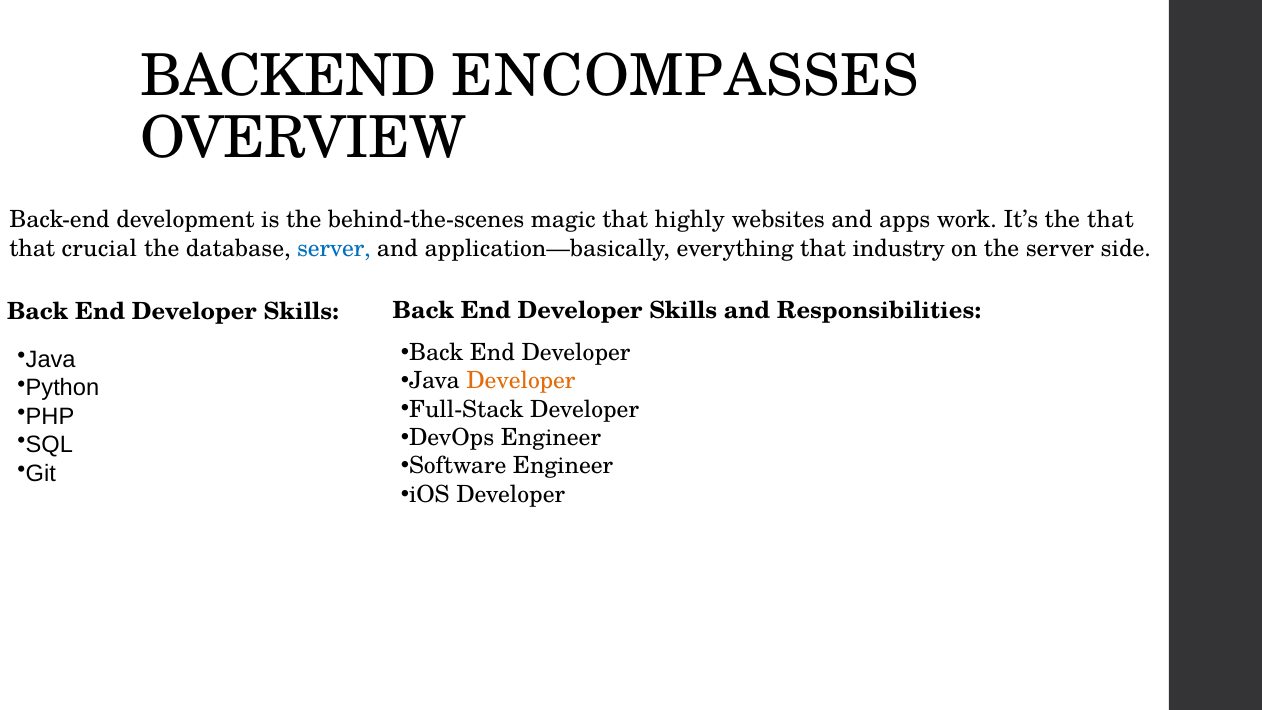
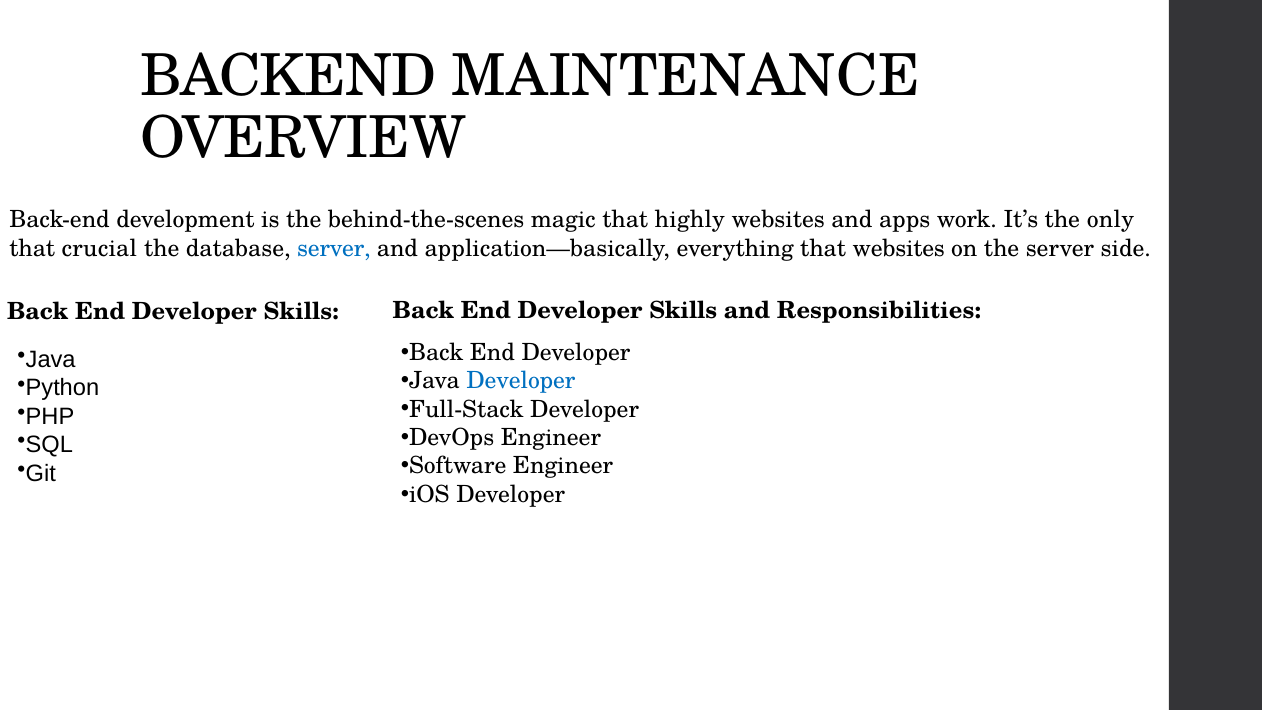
ENCOMPASSES: ENCOMPASSES -> MAINTENANCE (686, 76)
the that: that -> only (1110, 220)
that industry: industry -> websites (899, 248)
Developer colour: orange -> blue (521, 381)
